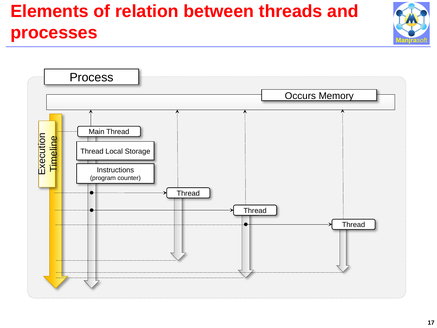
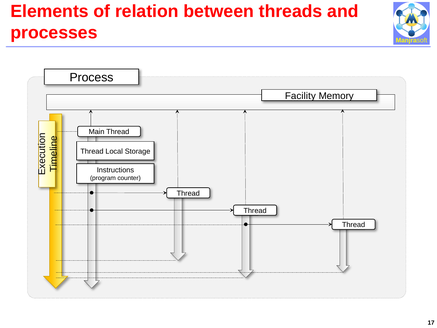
Occurs: Occurs -> Facility (300, 96)
